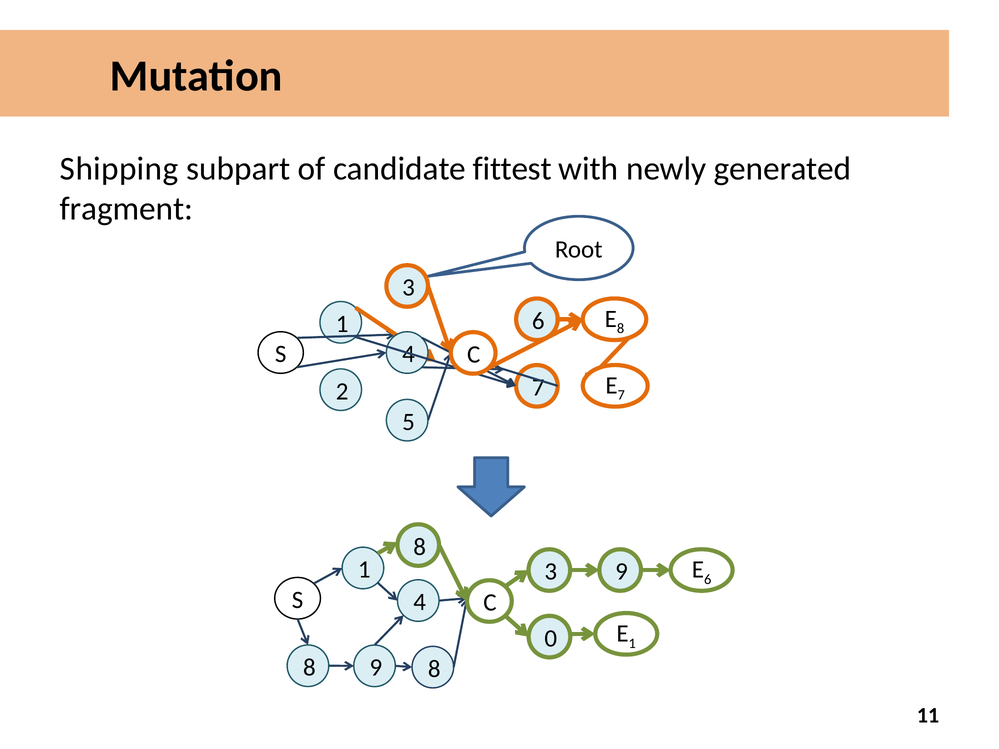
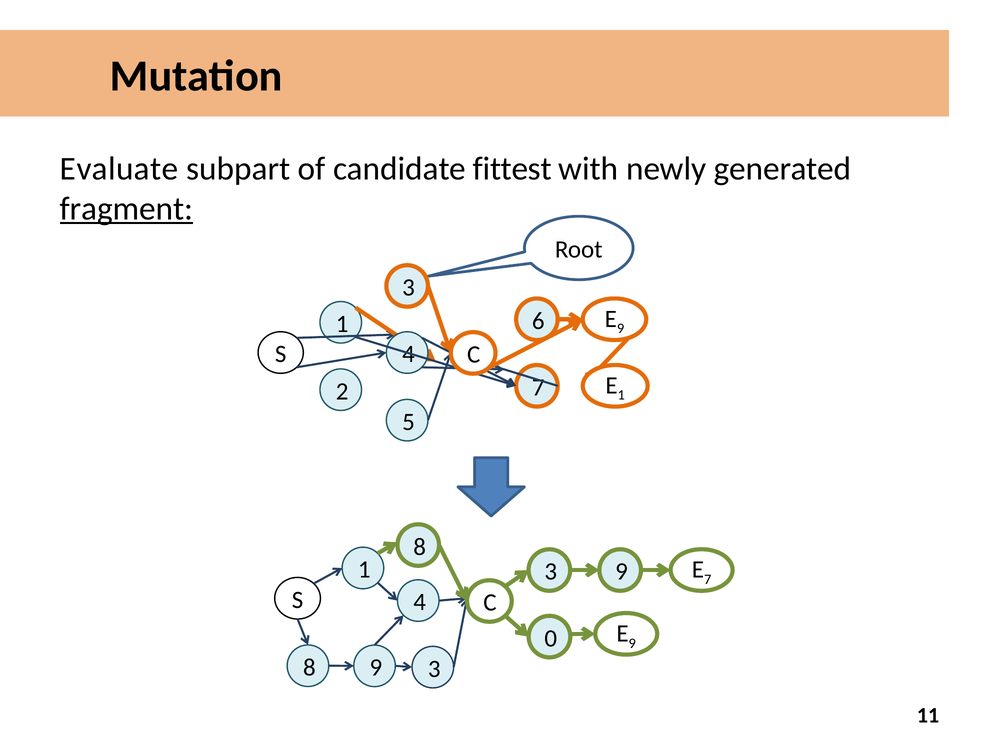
Shipping: Shipping -> Evaluate (119, 169)
fragment underline: none -> present (127, 209)
8: 8 -> 9 (621, 329)
7: 7 -> 1 (621, 395)
6: 6 -> 7 (708, 580)
1: 1 -> 9 (632, 643)
9 8: 8 -> 3 (434, 669)
